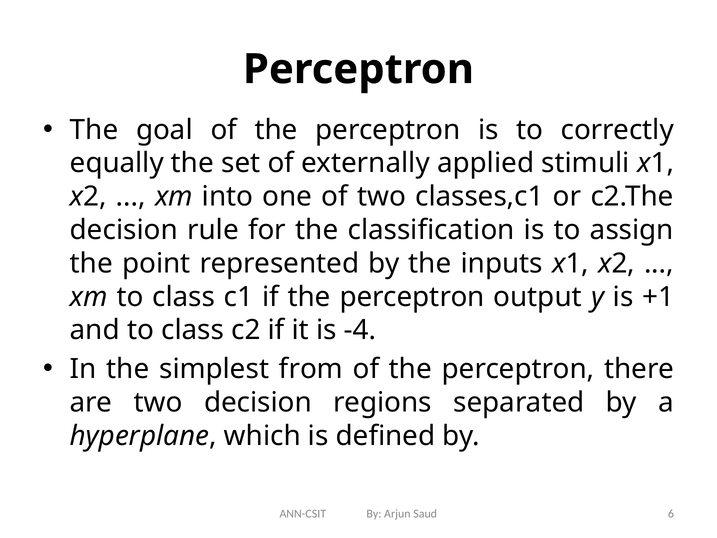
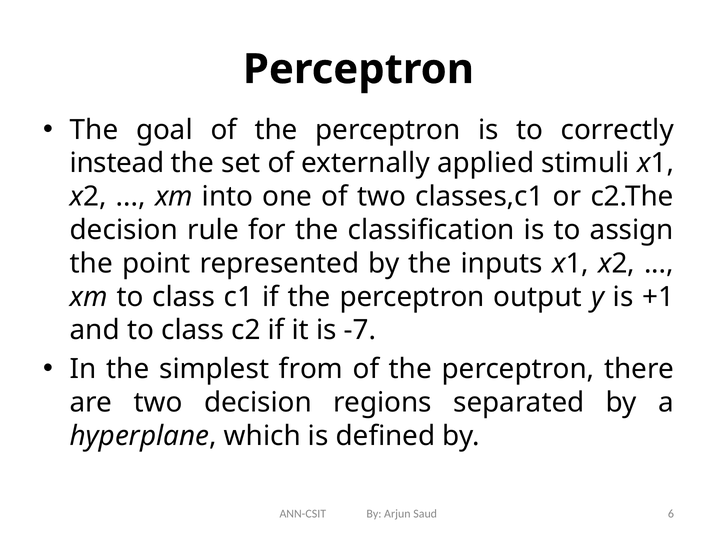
equally: equally -> instead (117, 163)
-4: -4 -> -7 (360, 330)
